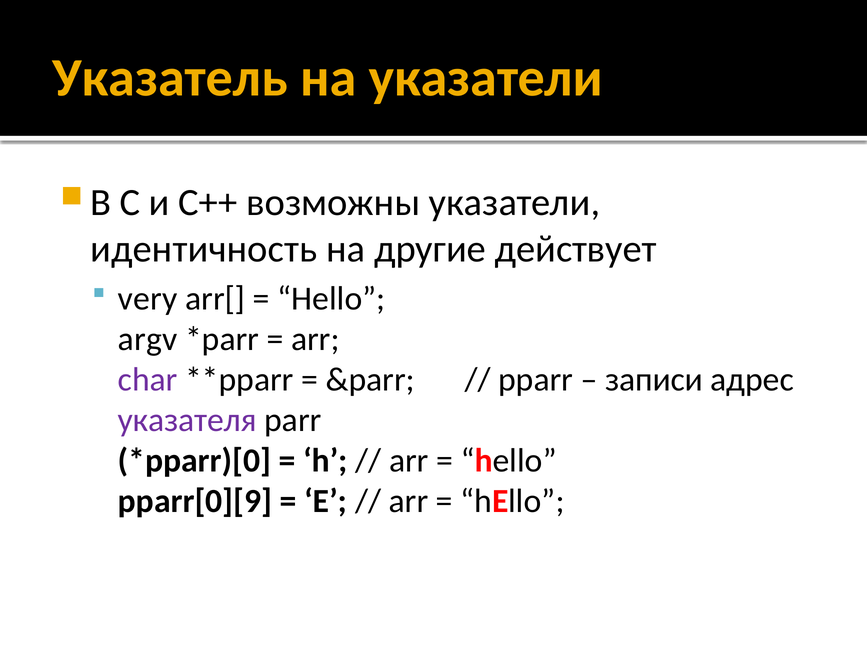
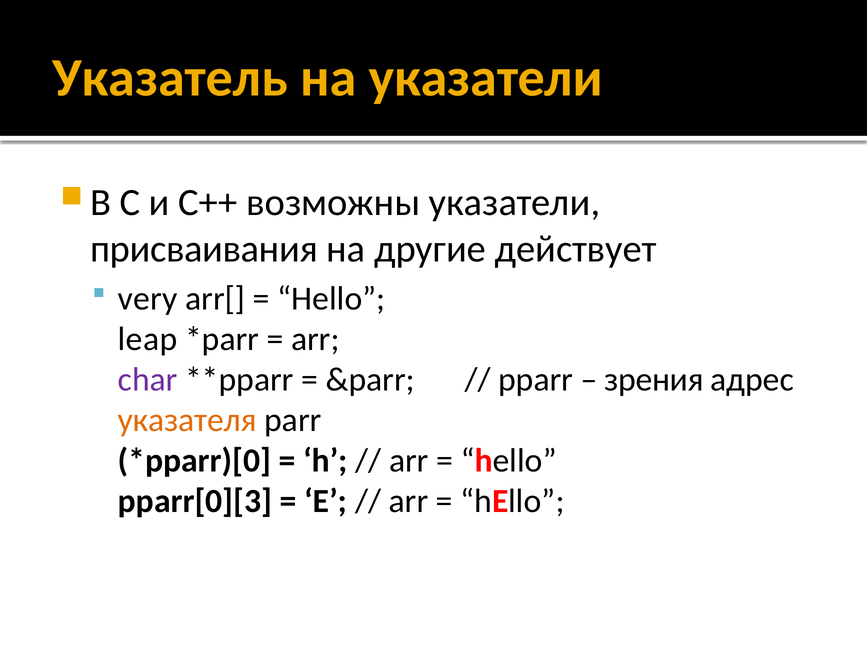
идентичность: идентичность -> присваивания (204, 249)
argv: argv -> leap (148, 339)
записи: записи -> зрения (654, 380)
указателя colour: purple -> orange (187, 420)
pparr[0][9: pparr[0][9 -> pparr[0][3 (195, 501)
